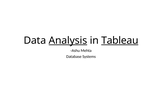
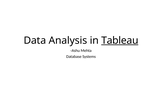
Analysis underline: present -> none (68, 40)
